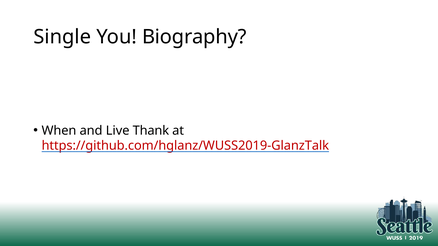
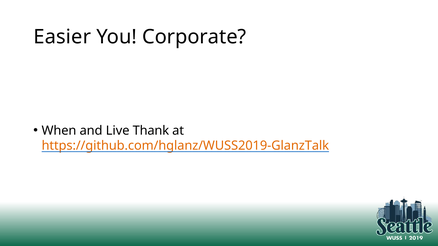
Single: Single -> Easier (62, 37)
Biography: Biography -> Corporate (194, 37)
https://github.com/hglanz/WUSS2019-GlanzTalk colour: red -> orange (185, 146)
